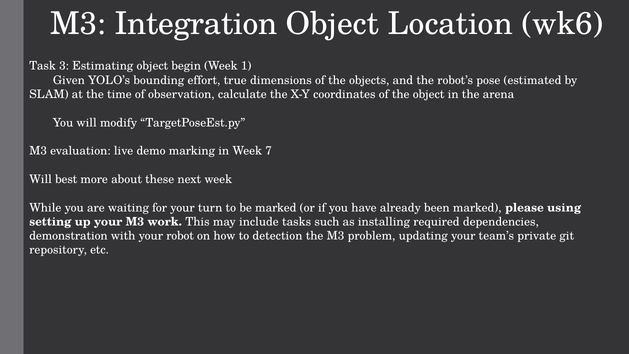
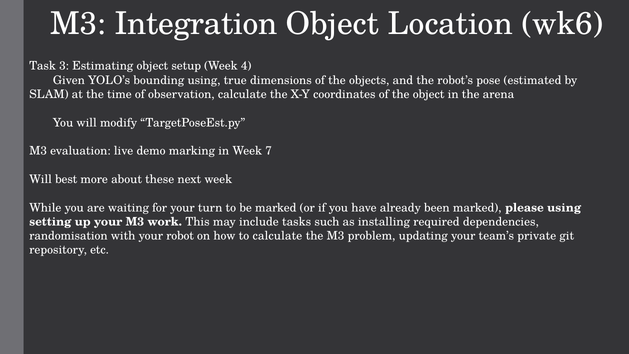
begin: begin -> setup (186, 66)
1: 1 -> 4 (246, 66)
bounding effort: effort -> using (204, 80)
demonstration: demonstration -> randomisation (68, 236)
to detection: detection -> calculate (277, 236)
